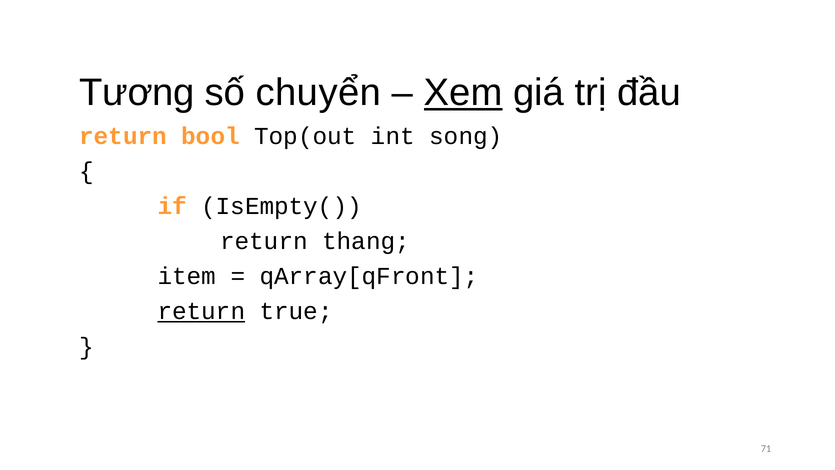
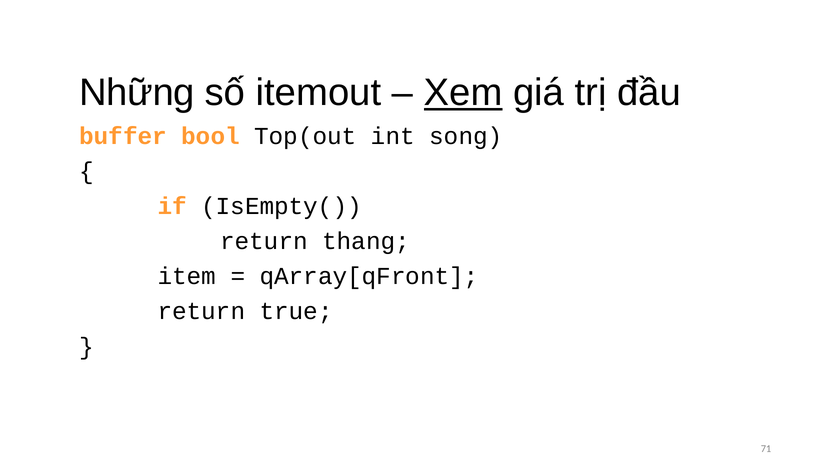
Tương: Tương -> Những (137, 93)
chuyển: chuyển -> itemout (319, 93)
return: return -> buffer (123, 136)
return underline: present -> none (201, 311)
